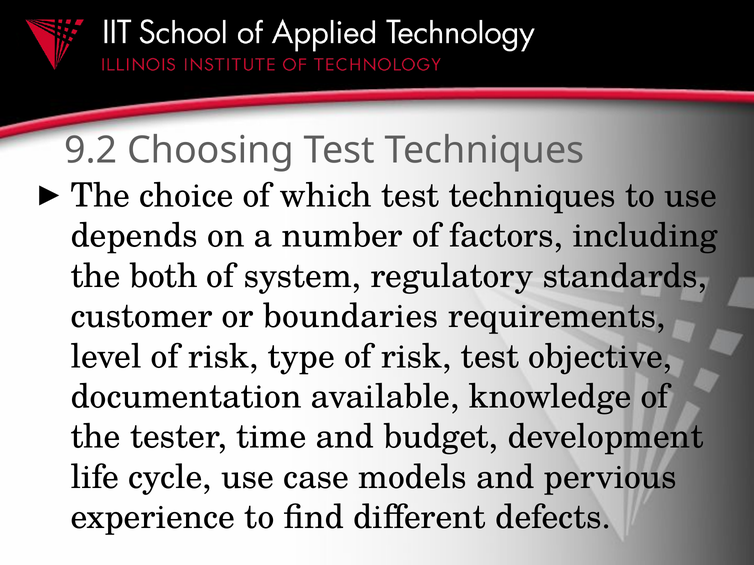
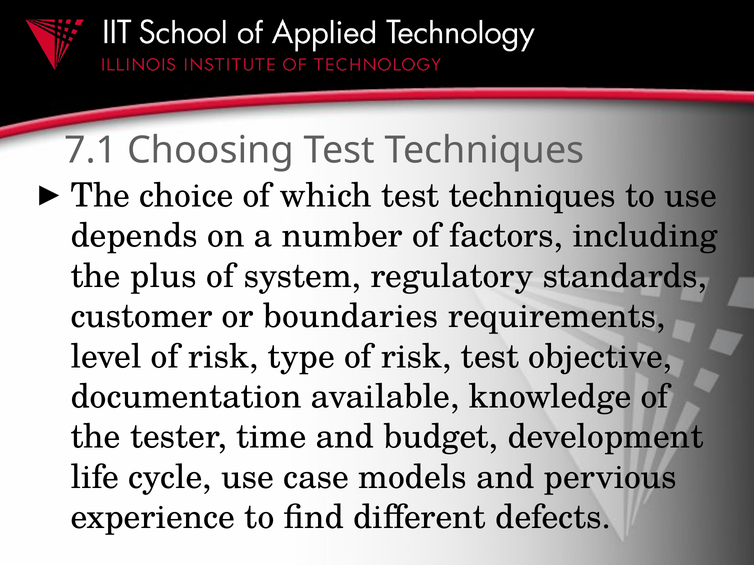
9.2: 9.2 -> 7.1 (91, 150)
both: both -> plus (163, 276)
